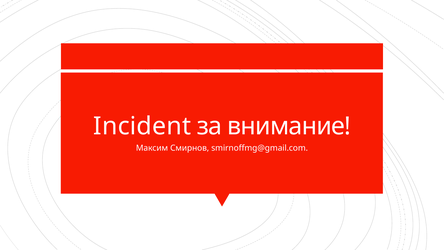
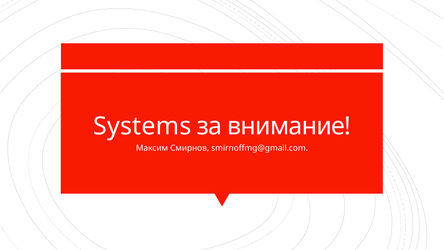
Incident: Incident -> Systems (142, 126)
